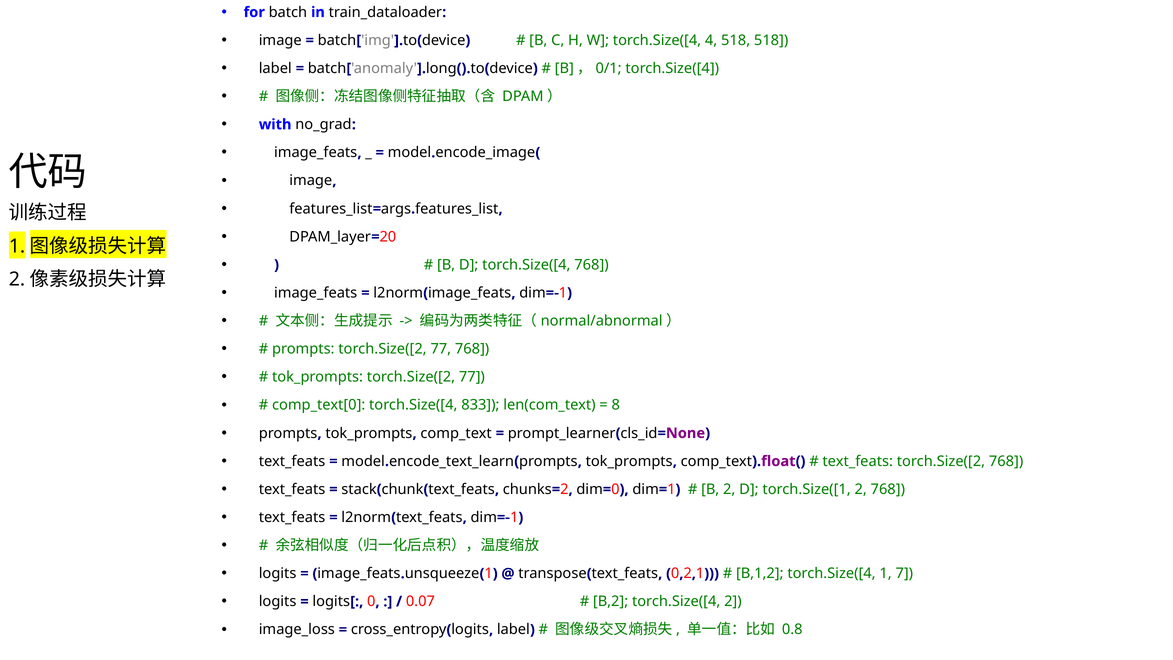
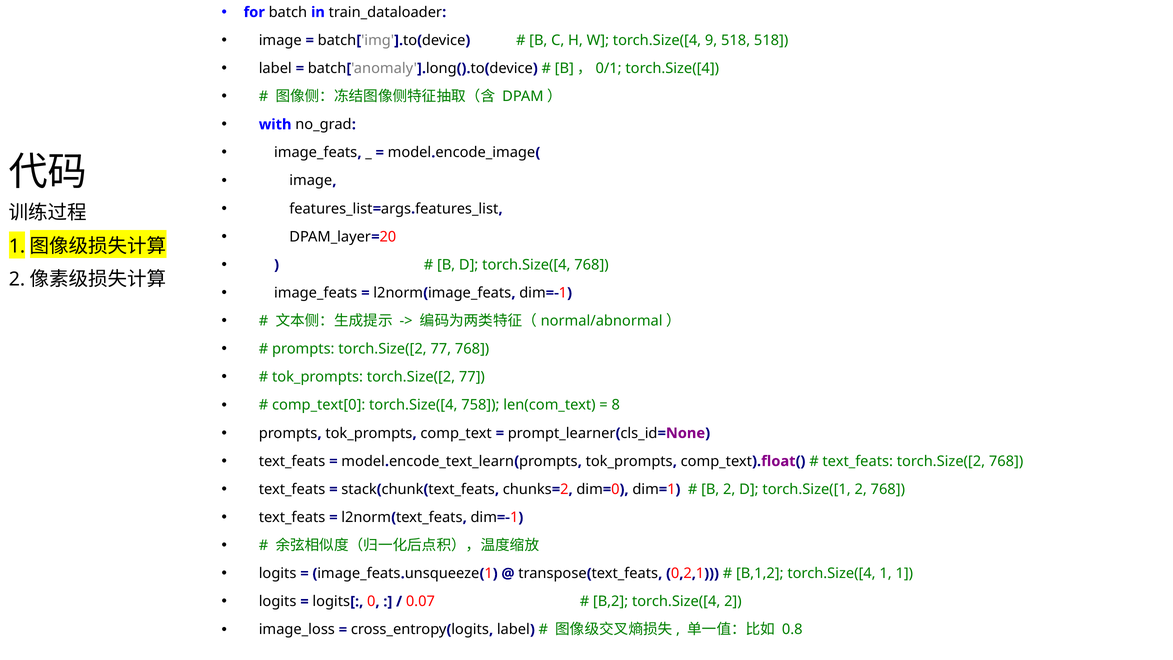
4: 4 -> 9 (711, 40)
833: 833 -> 758 (480, 405)
1 7: 7 -> 1 (904, 573)
